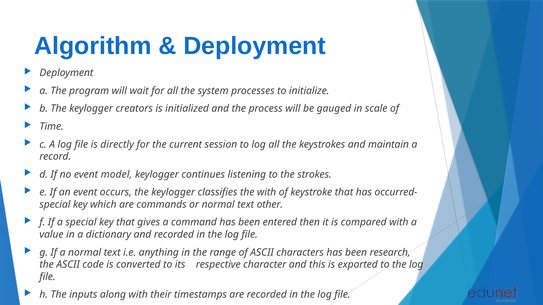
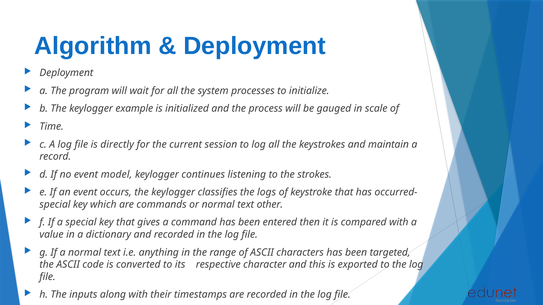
creators: creators -> example (134, 109)
the with: with -> logs (267, 193)
research: research -> targeted (390, 253)
